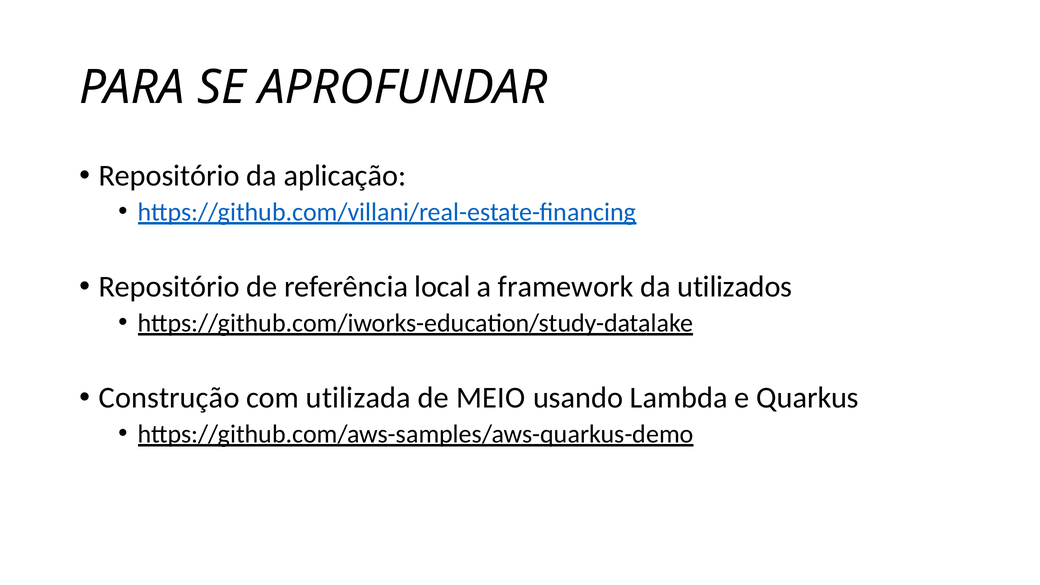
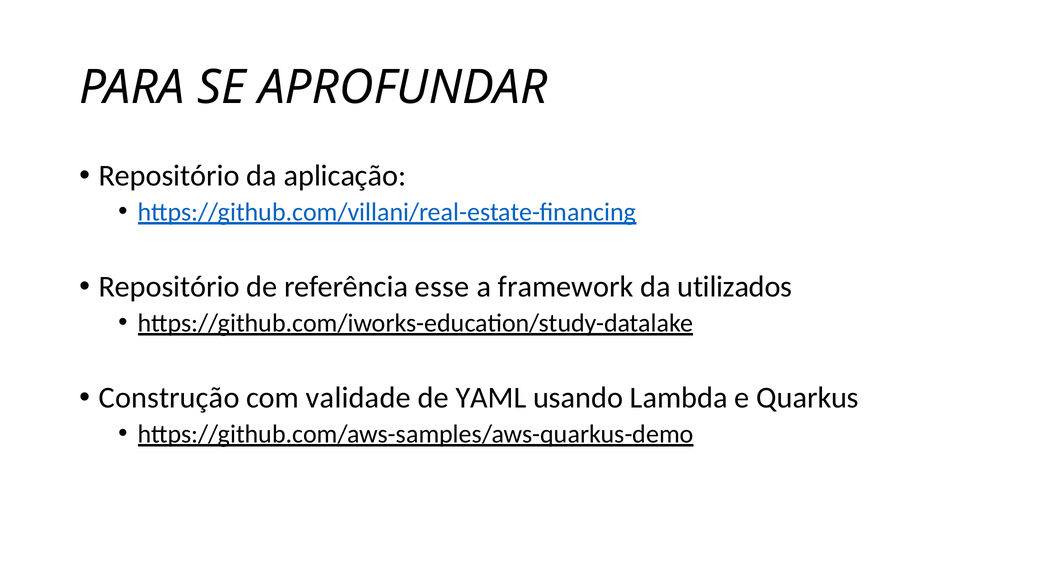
local: local -> esse (442, 287)
utilizada: utilizada -> validade (358, 398)
MEIO: MEIO -> YAML (491, 398)
